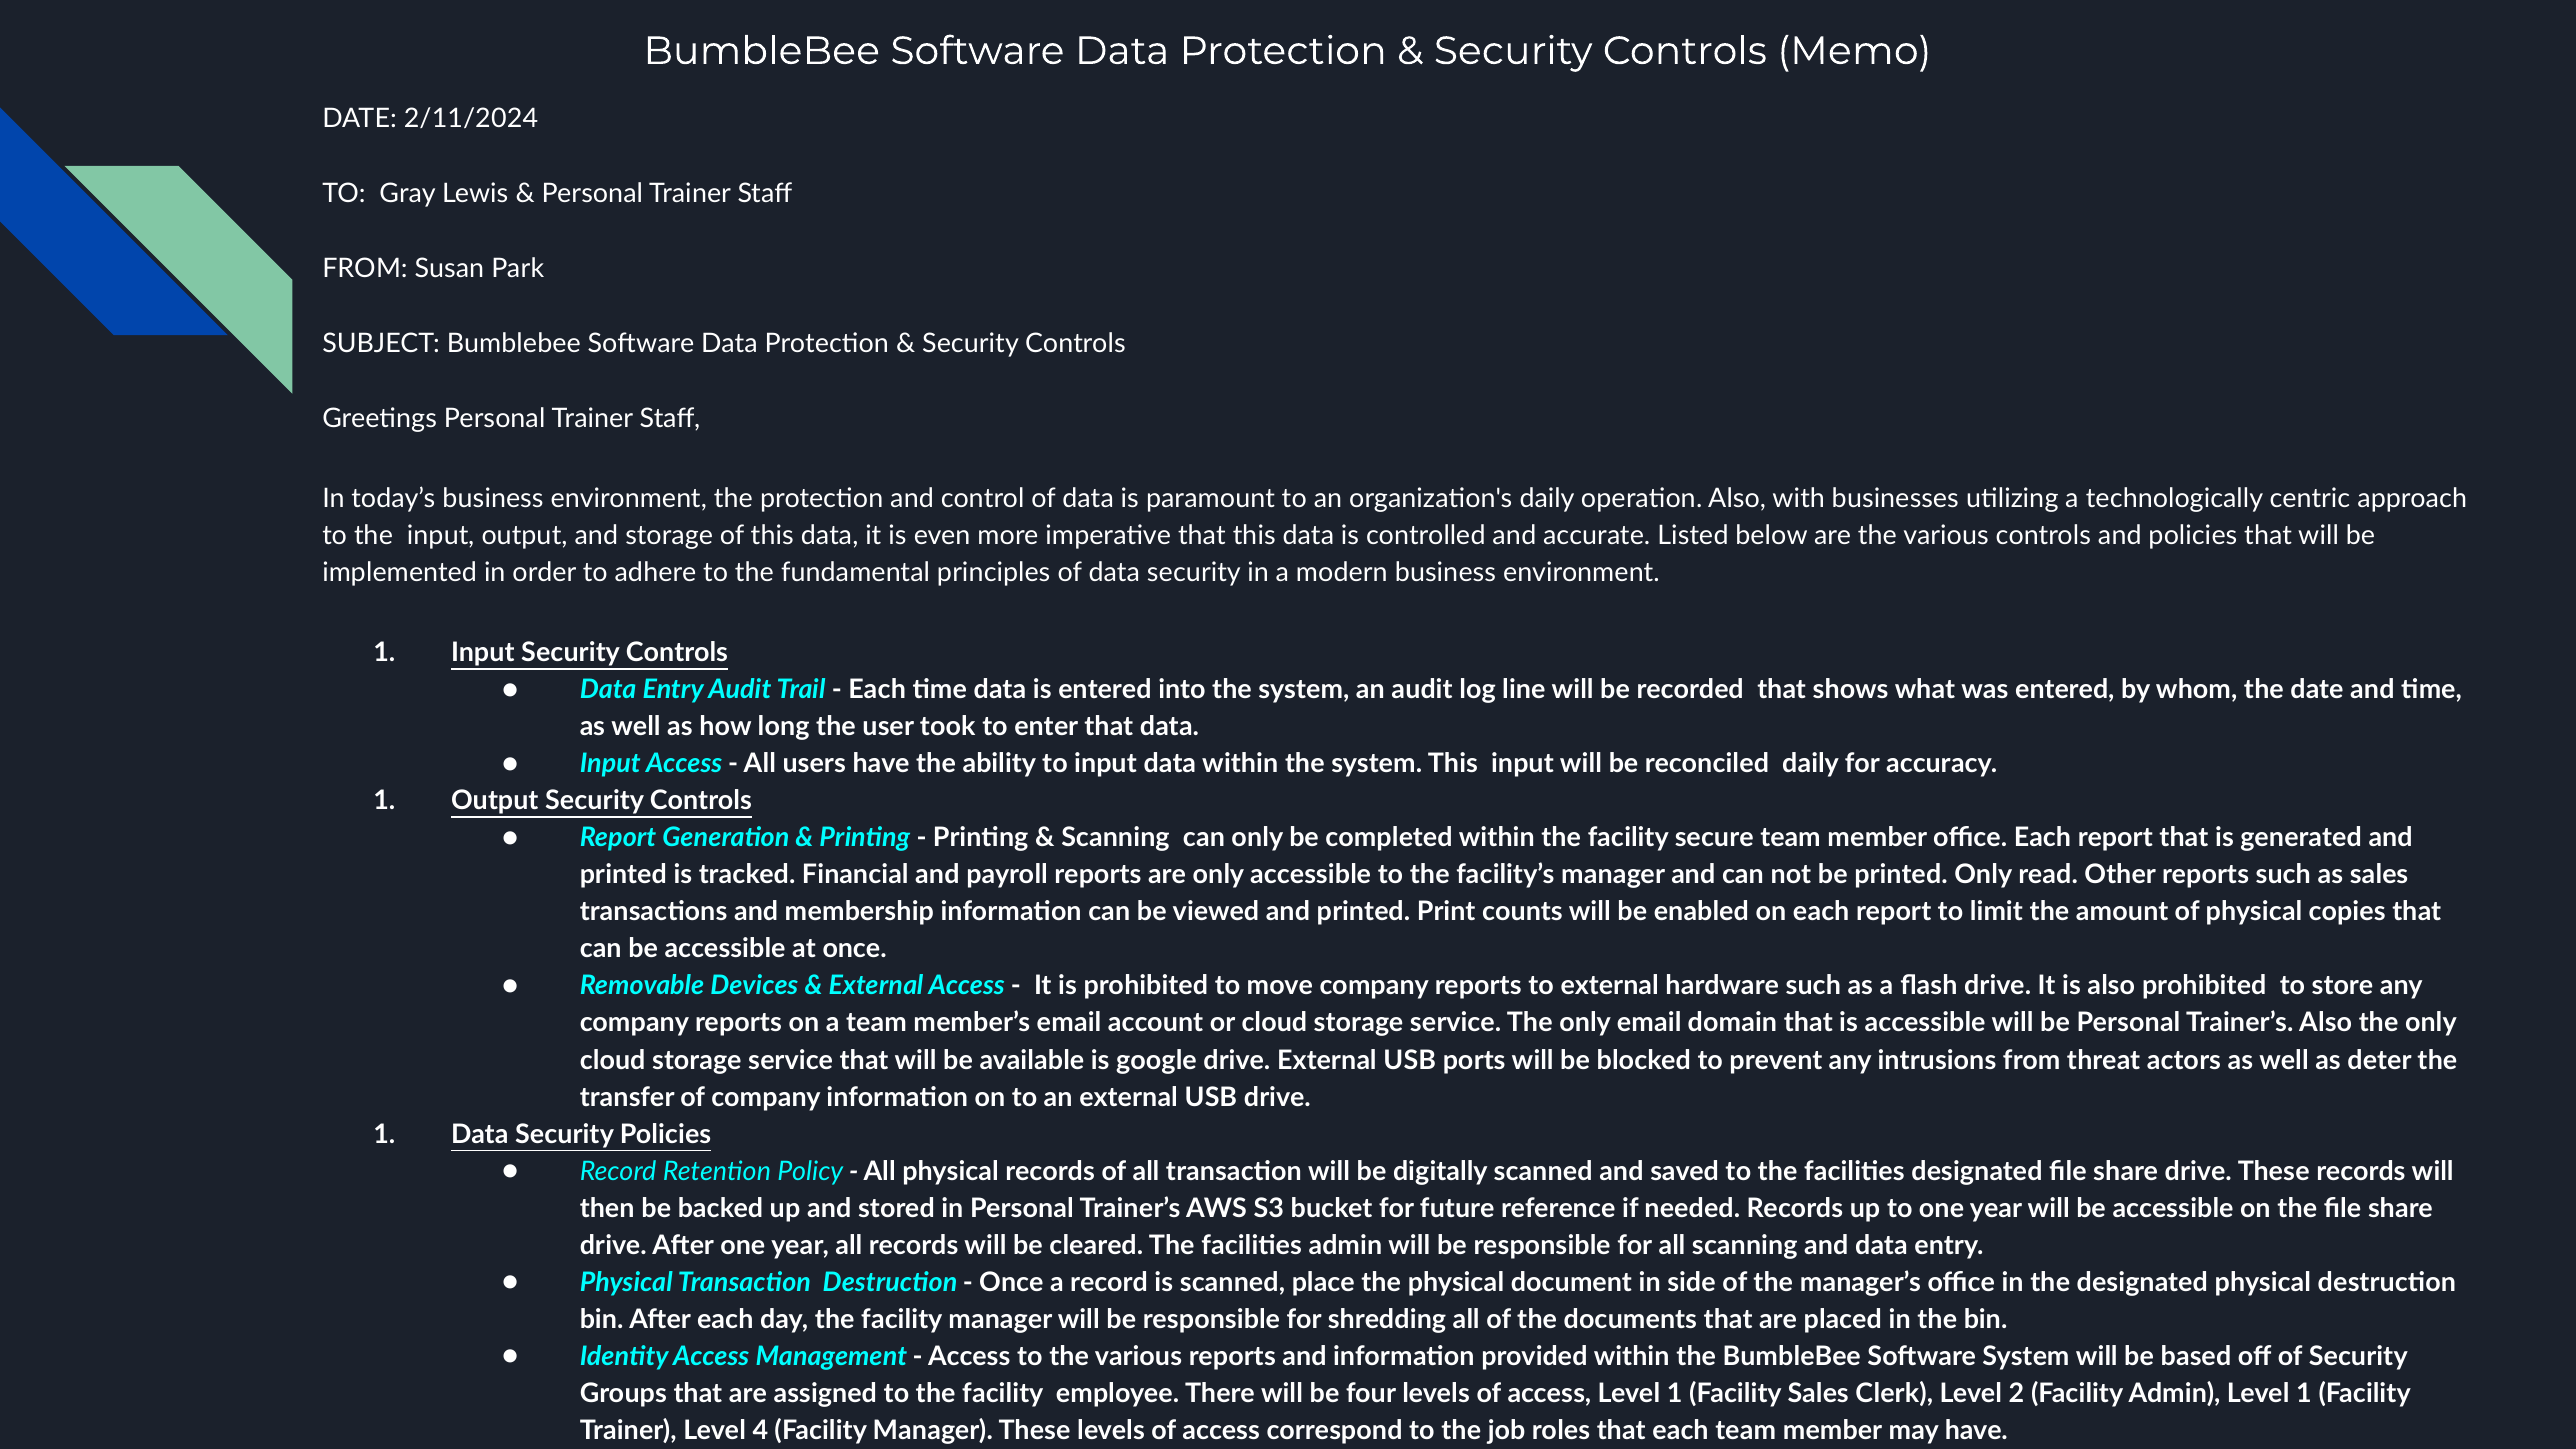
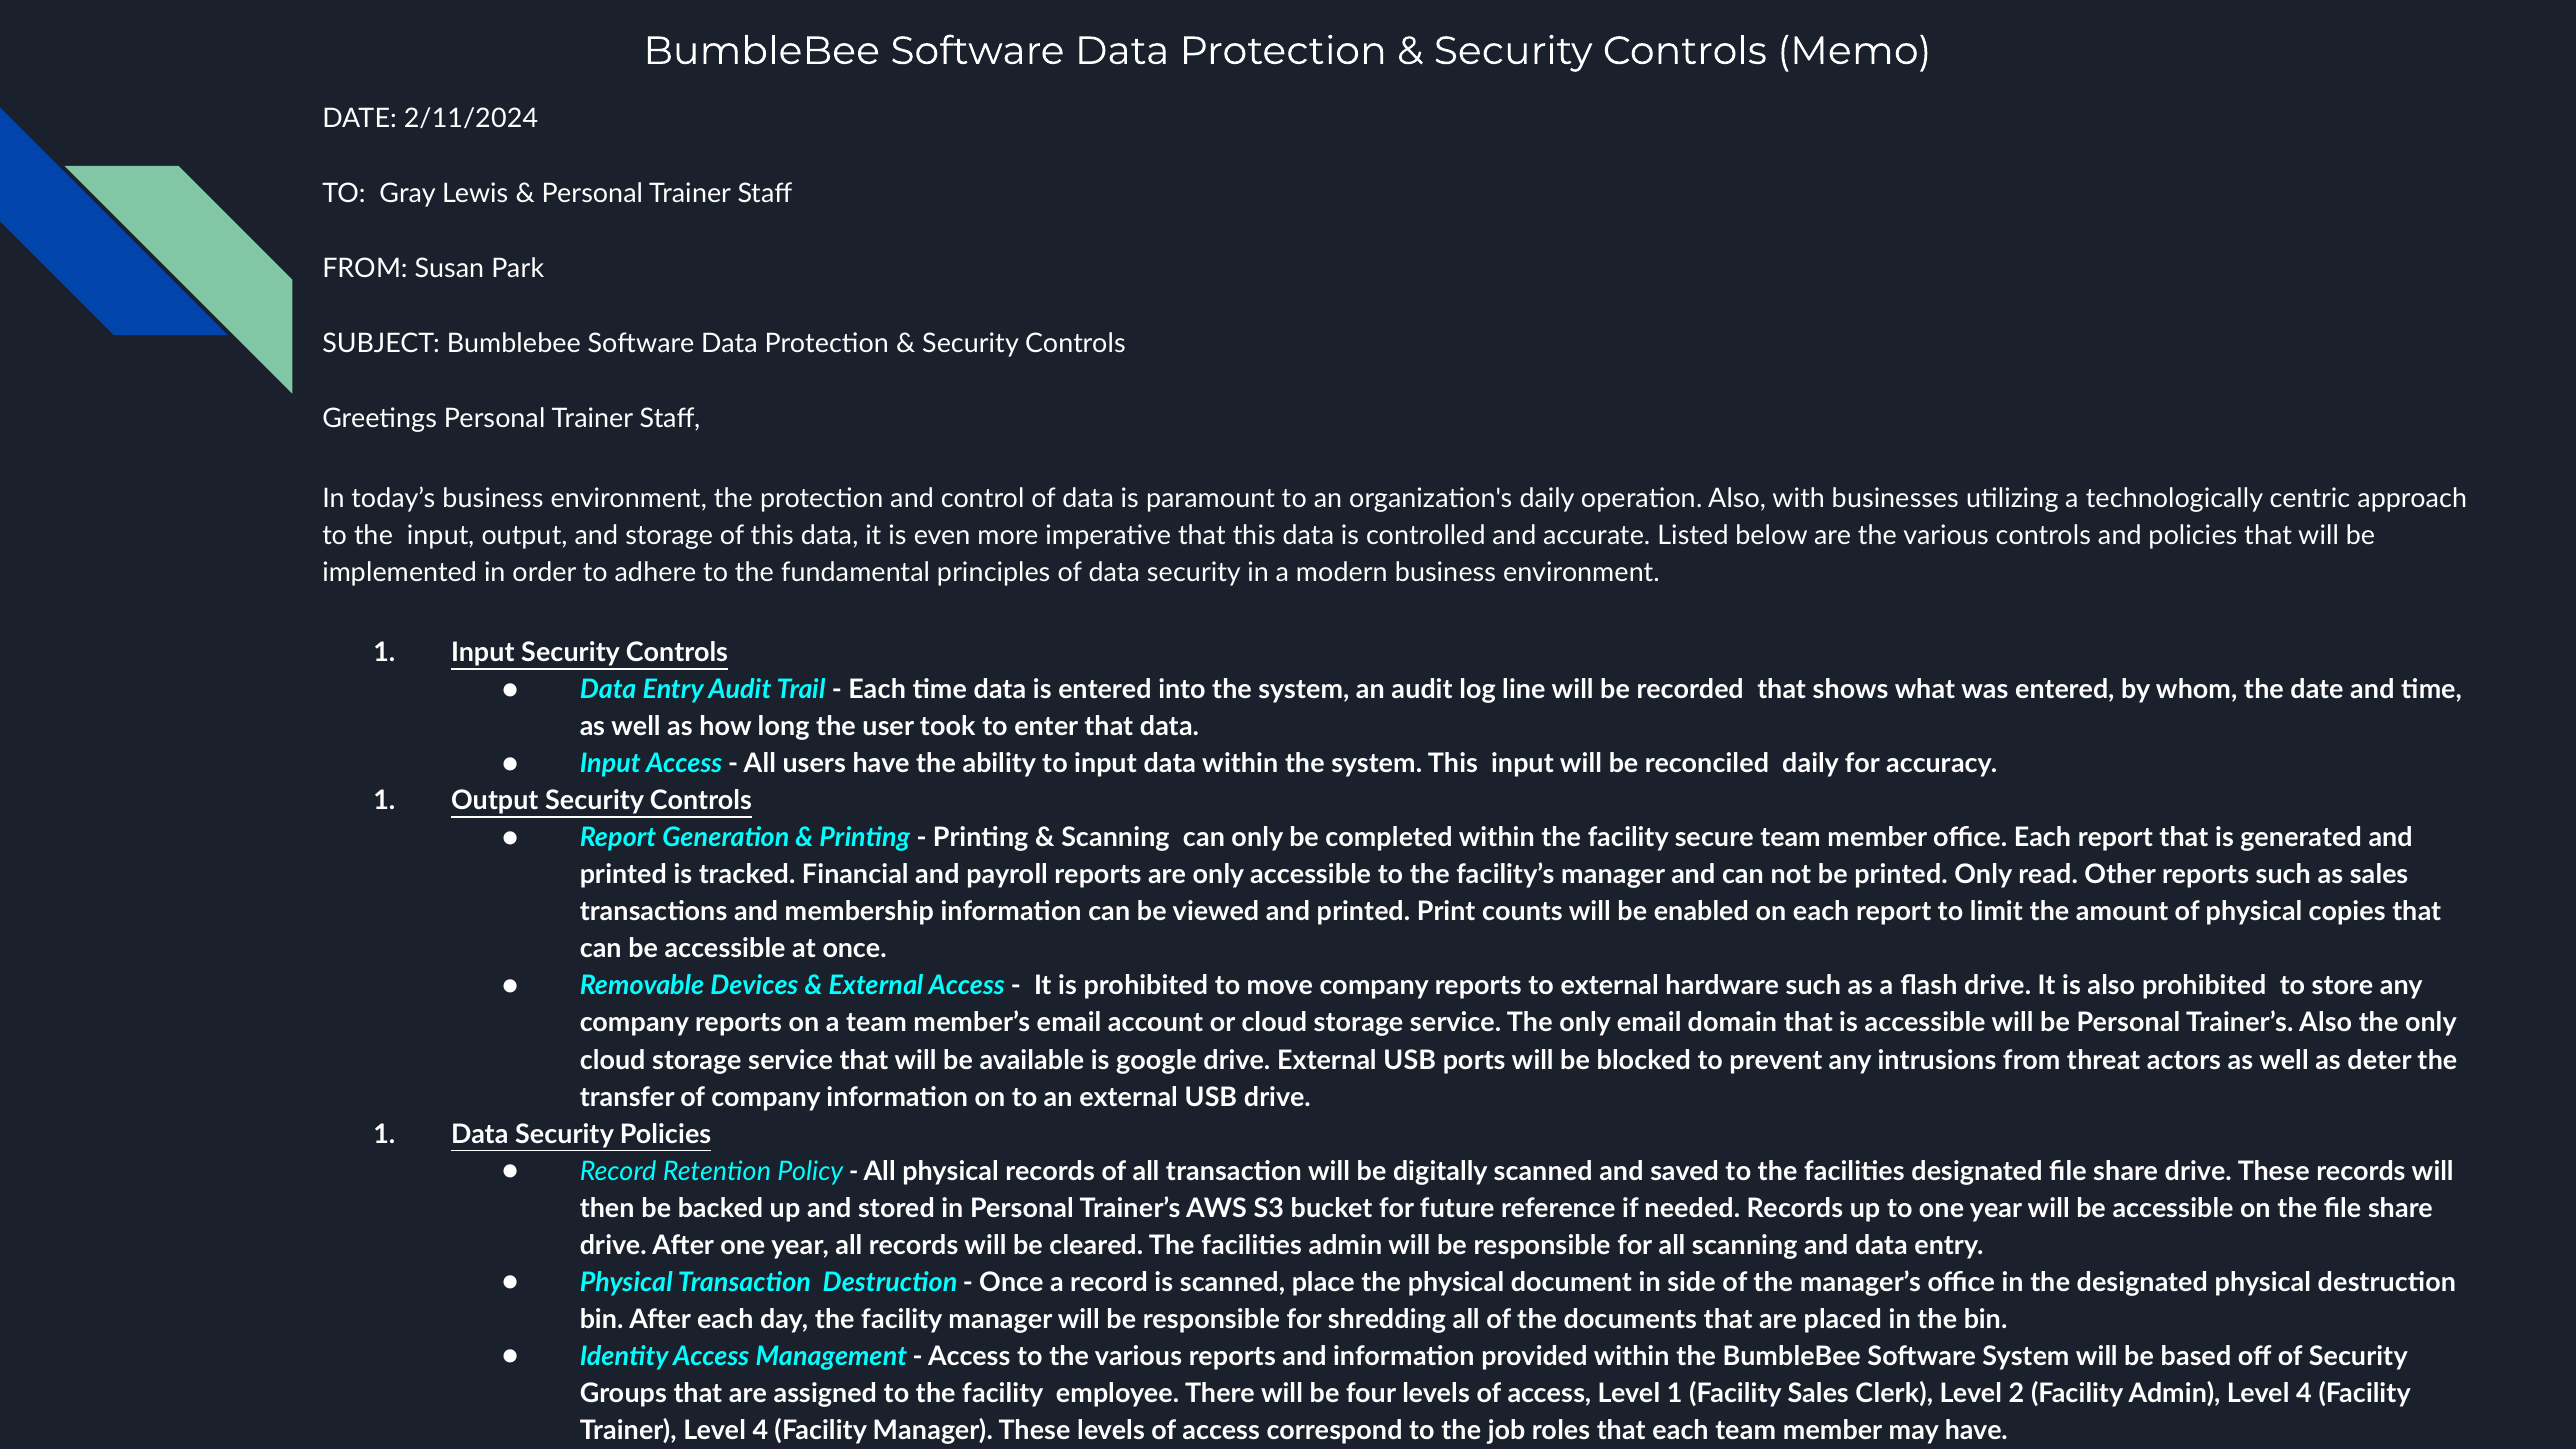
Admin Level 1: 1 -> 4 (2304, 1393)
